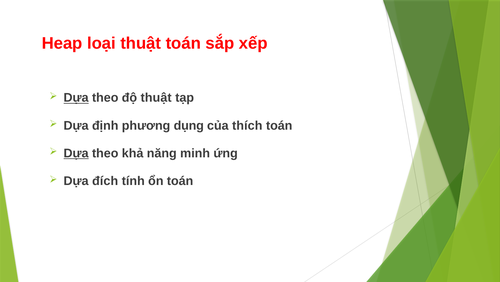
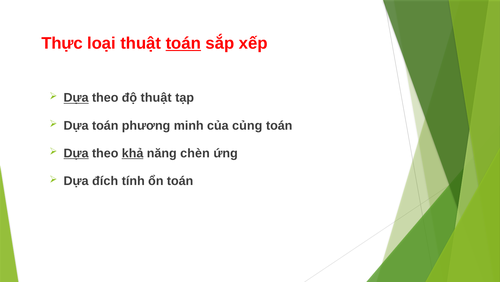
Heap: Heap -> Thực (62, 43)
toán underline: none -> present (183, 43)
Dựa định: định -> toán (105, 125)
dụng: dụng -> minh (189, 125)
thích: thích -> củng (247, 125)
khả underline: none -> present (133, 153)
minh: minh -> chèn (195, 153)
